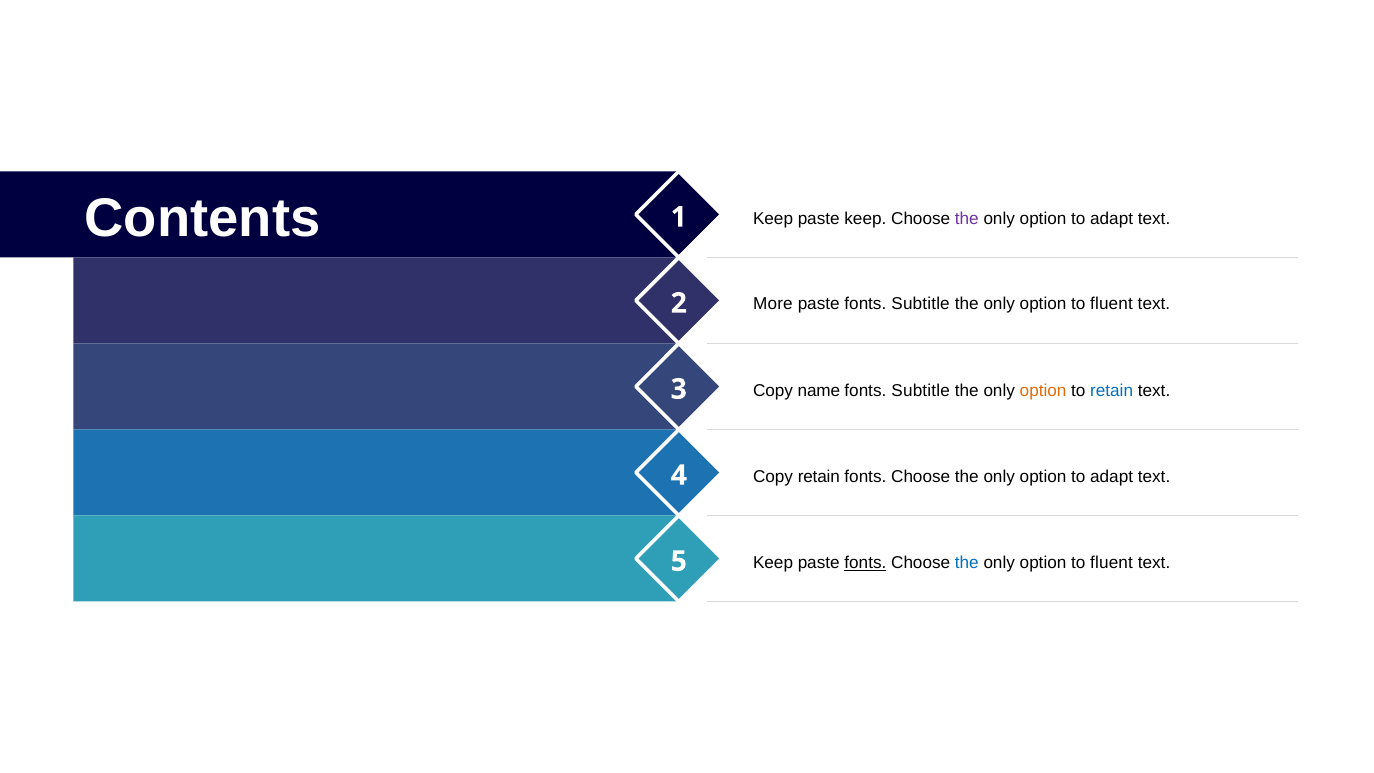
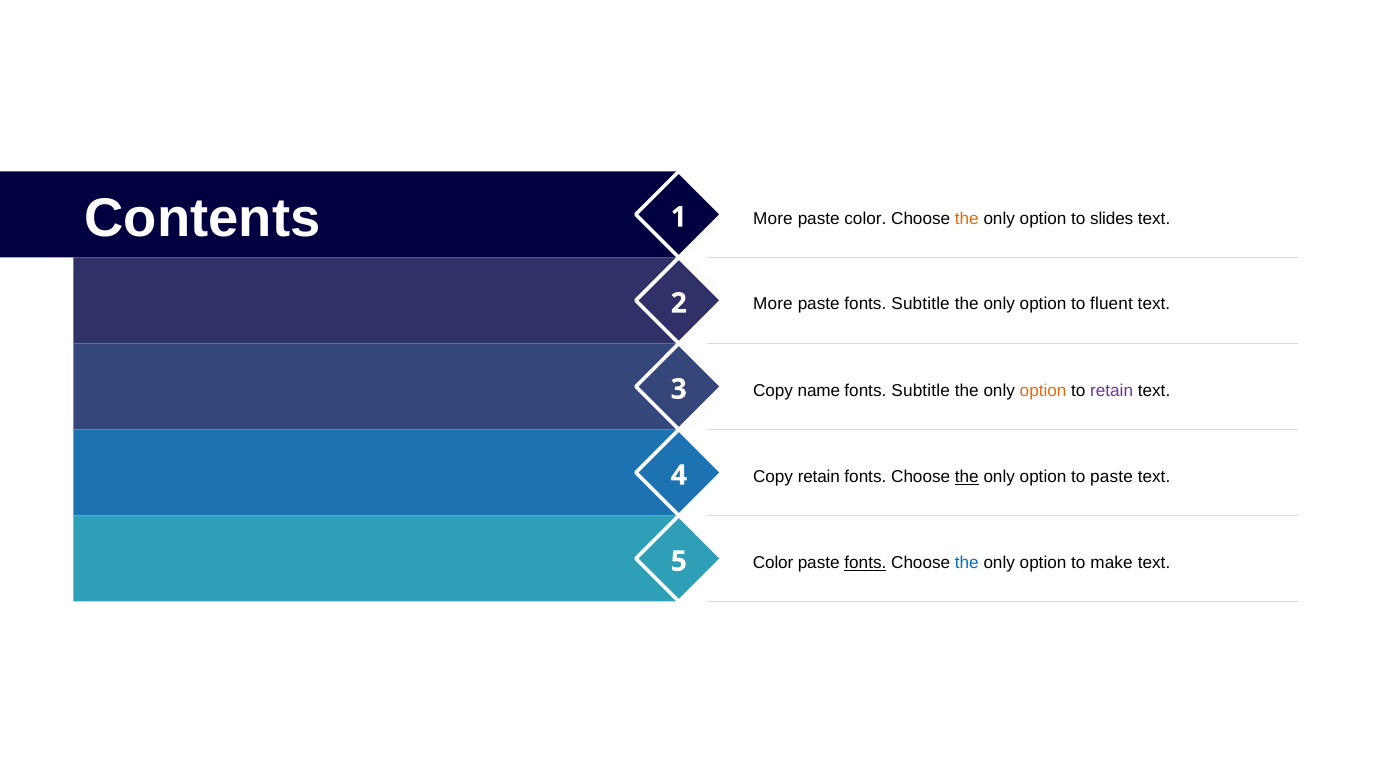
1 Keep: Keep -> More (773, 219)
paste keep: keep -> color (865, 219)
the colour: purple -> orange (967, 219)
adapt: adapt -> slides (1112, 219)
retain colour: blue -> purple (1112, 391)
the underline: none -> present (967, 477)
adapt: adapt -> paste (1112, 477)
Keep: Keep -> Color (773, 563)
fluent: fluent -> make (1112, 563)
